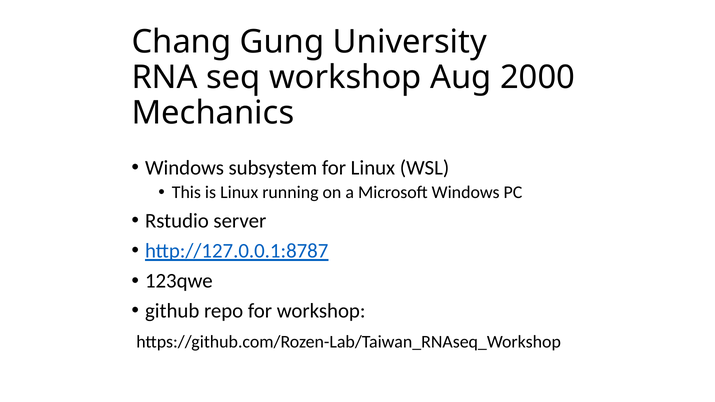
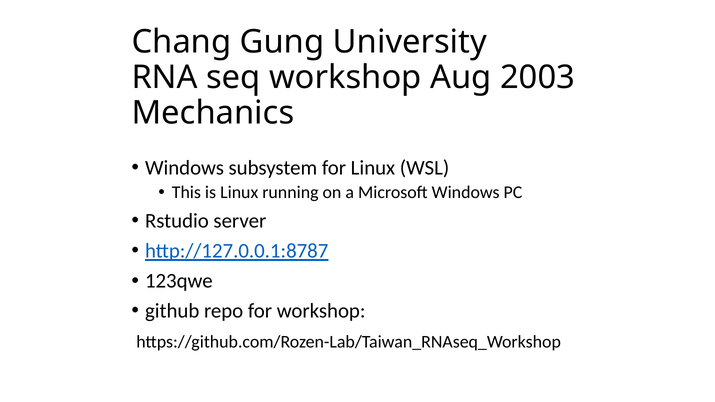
2000: 2000 -> 2003 (538, 78)
